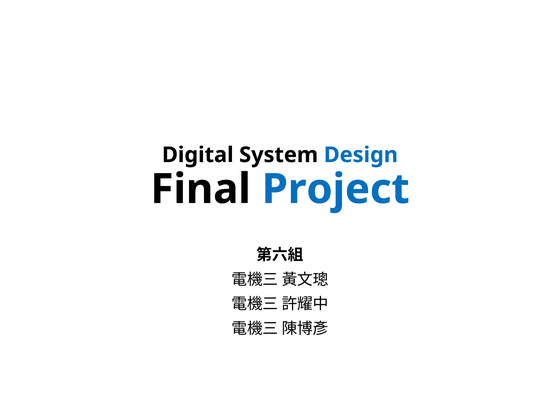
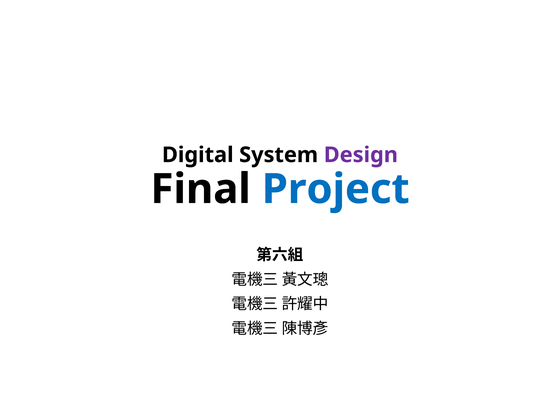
Design colour: blue -> purple (361, 155)
